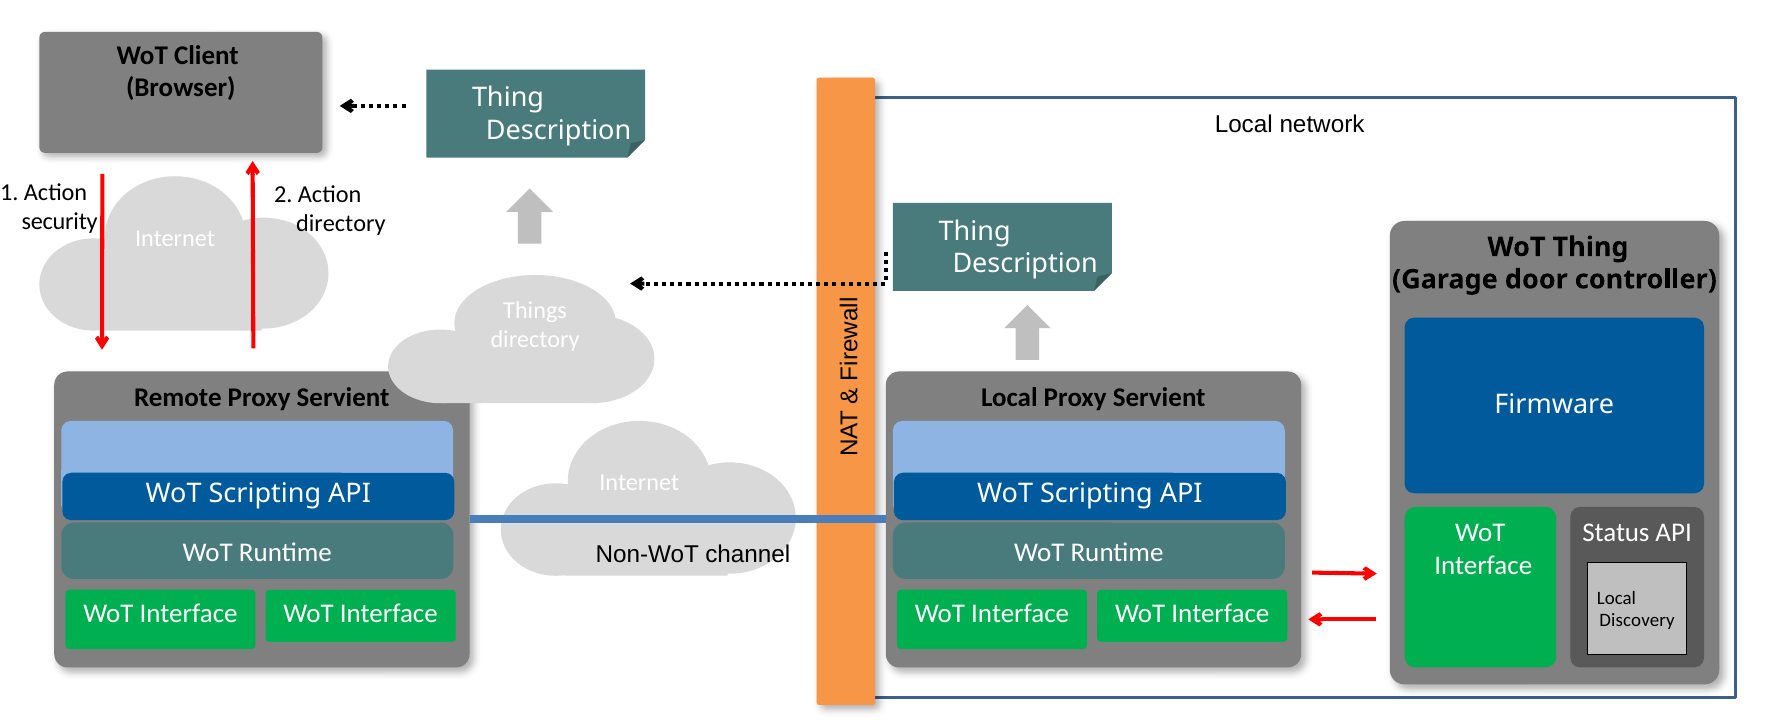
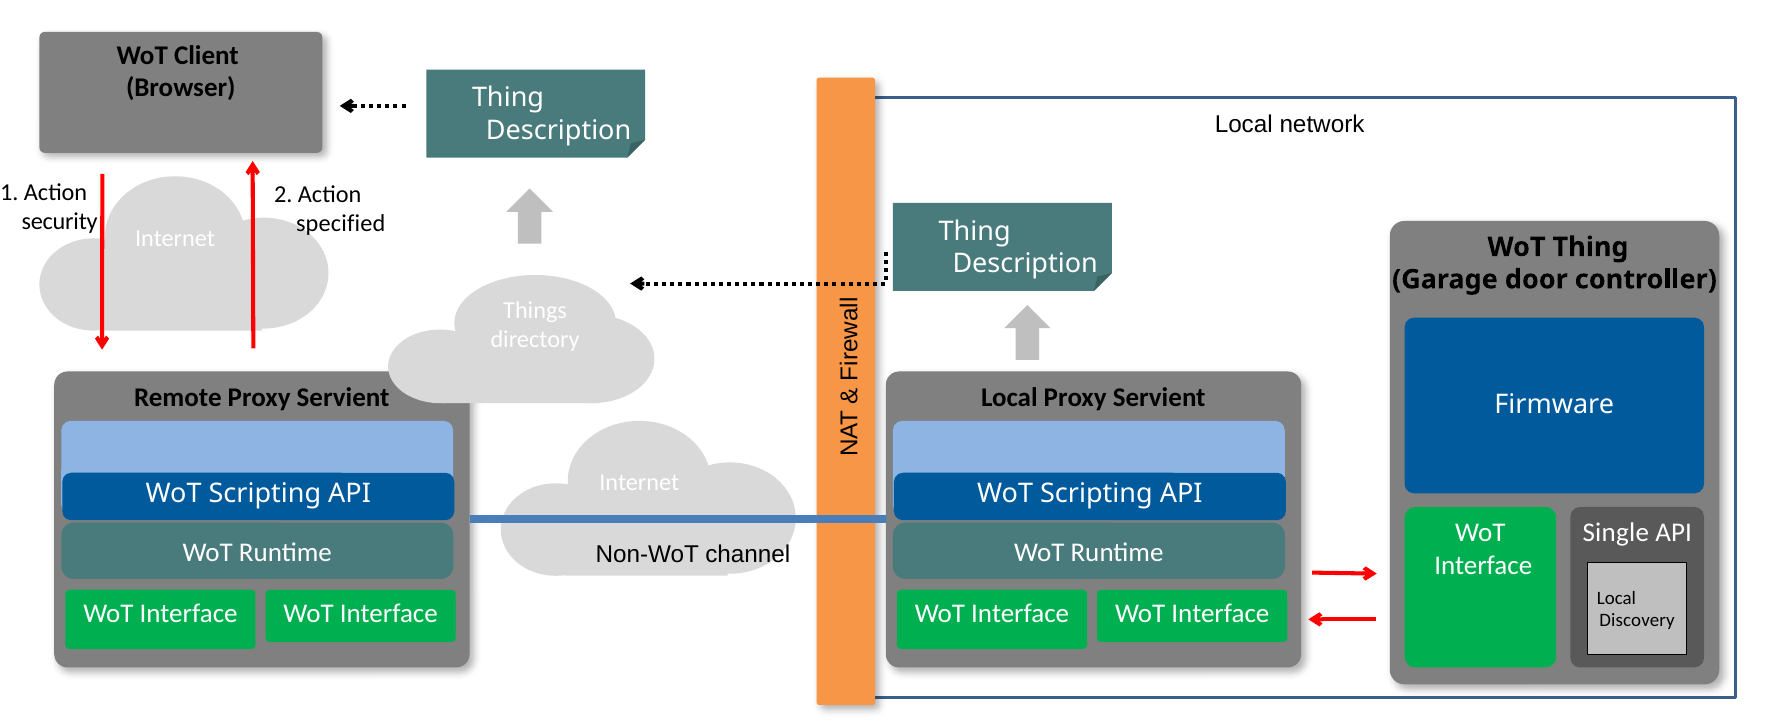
directory: directory -> specified (341, 224)
Status: Status -> Single (1616, 533)
